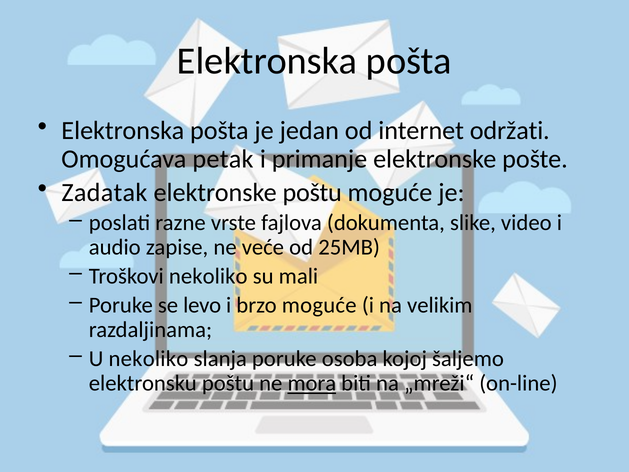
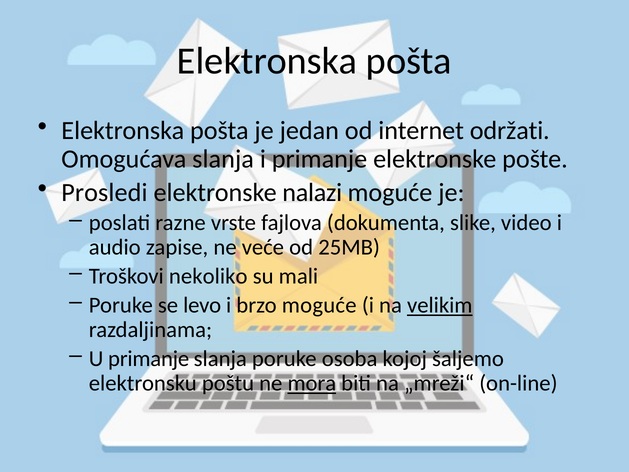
Omogućava petak: petak -> slanja (223, 159)
Zadatak: Zadatak -> Prosledi (104, 192)
elektronske poštu: poštu -> nalazi (312, 192)
velikim underline: none -> present (440, 305)
U nekoliko: nekoliko -> primanje (149, 359)
